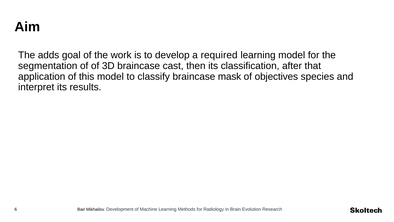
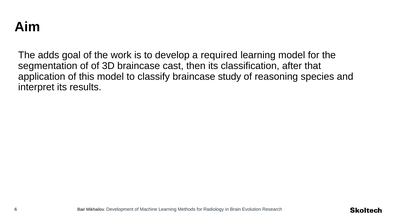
mask: mask -> study (230, 76)
objectives: objectives -> reasoning (276, 76)
